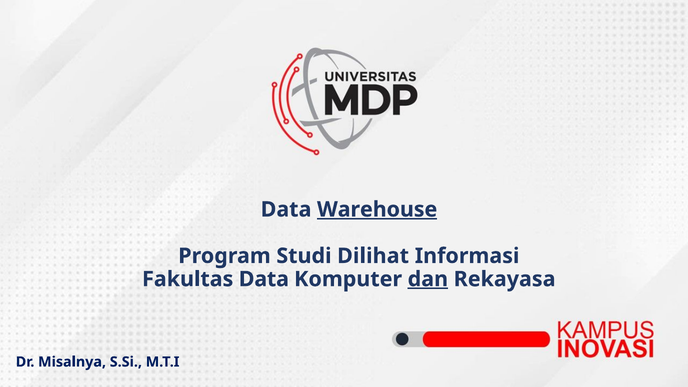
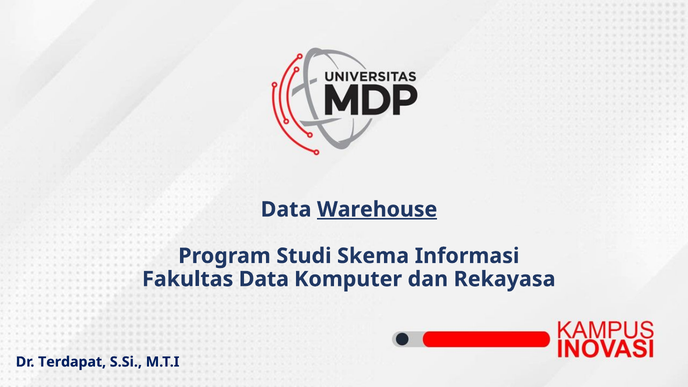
Dilihat: Dilihat -> Skema (373, 256)
dan underline: present -> none (428, 279)
Misalnya: Misalnya -> Terdapat (72, 362)
